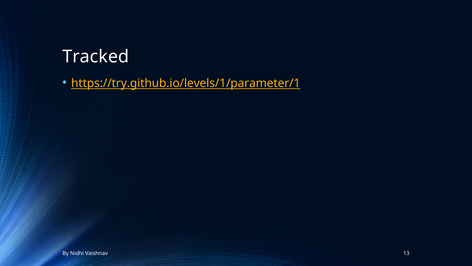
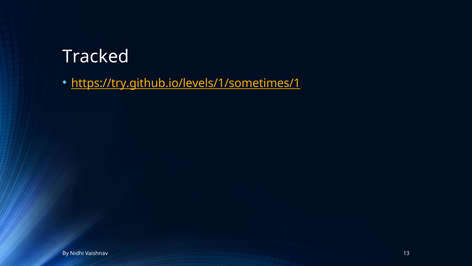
https://try.github.io/levels/1/parameter/1: https://try.github.io/levels/1/parameter/1 -> https://try.github.io/levels/1/sometimes/1 (186, 83)
